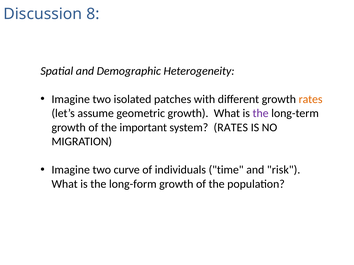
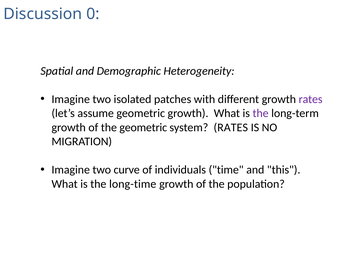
8: 8 -> 0 (93, 14)
rates colour: orange -> purple (311, 99)
the important: important -> geometric (143, 128)
risk: risk -> this (284, 170)
long-form: long-form -> long-time (133, 184)
